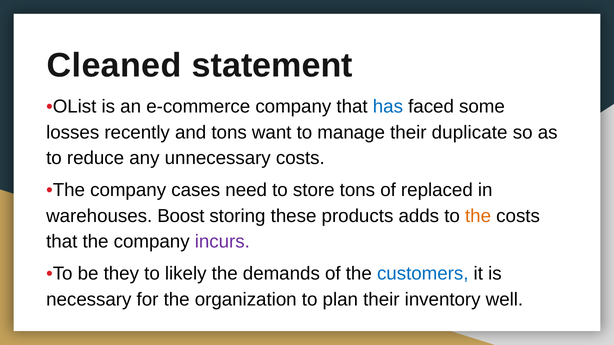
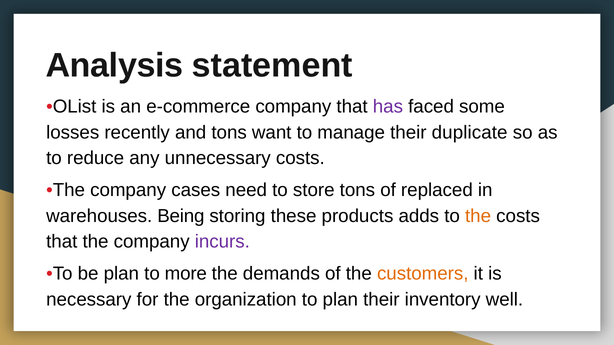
Cleaned: Cleaned -> Analysis (115, 66)
has colour: blue -> purple (388, 107)
Boost: Boost -> Being (181, 216)
be they: they -> plan (121, 274)
likely: likely -> more (186, 274)
customers colour: blue -> orange (423, 274)
